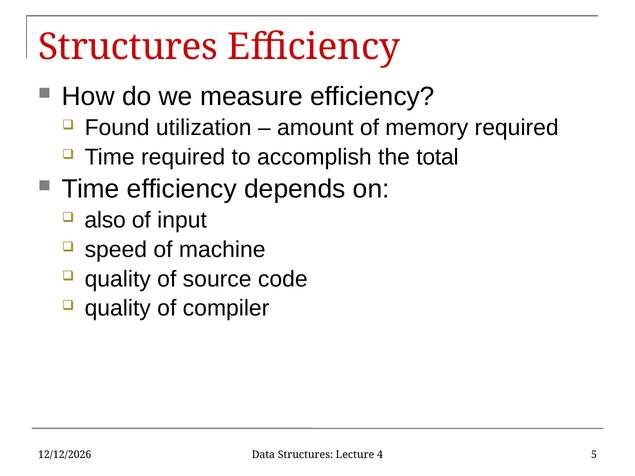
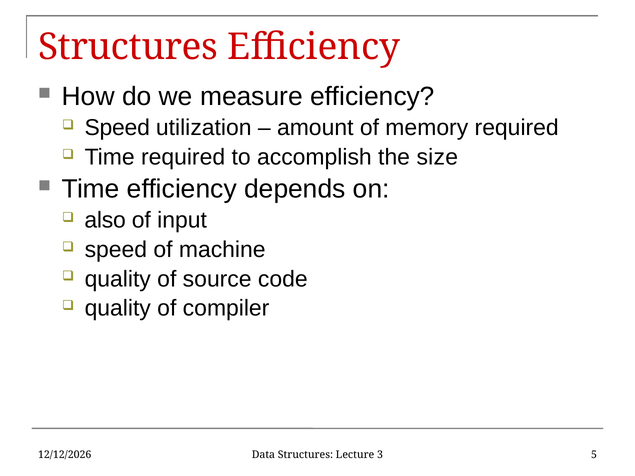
Found: Found -> Speed (117, 128)
total: total -> size (437, 157)
4: 4 -> 3 (380, 455)
